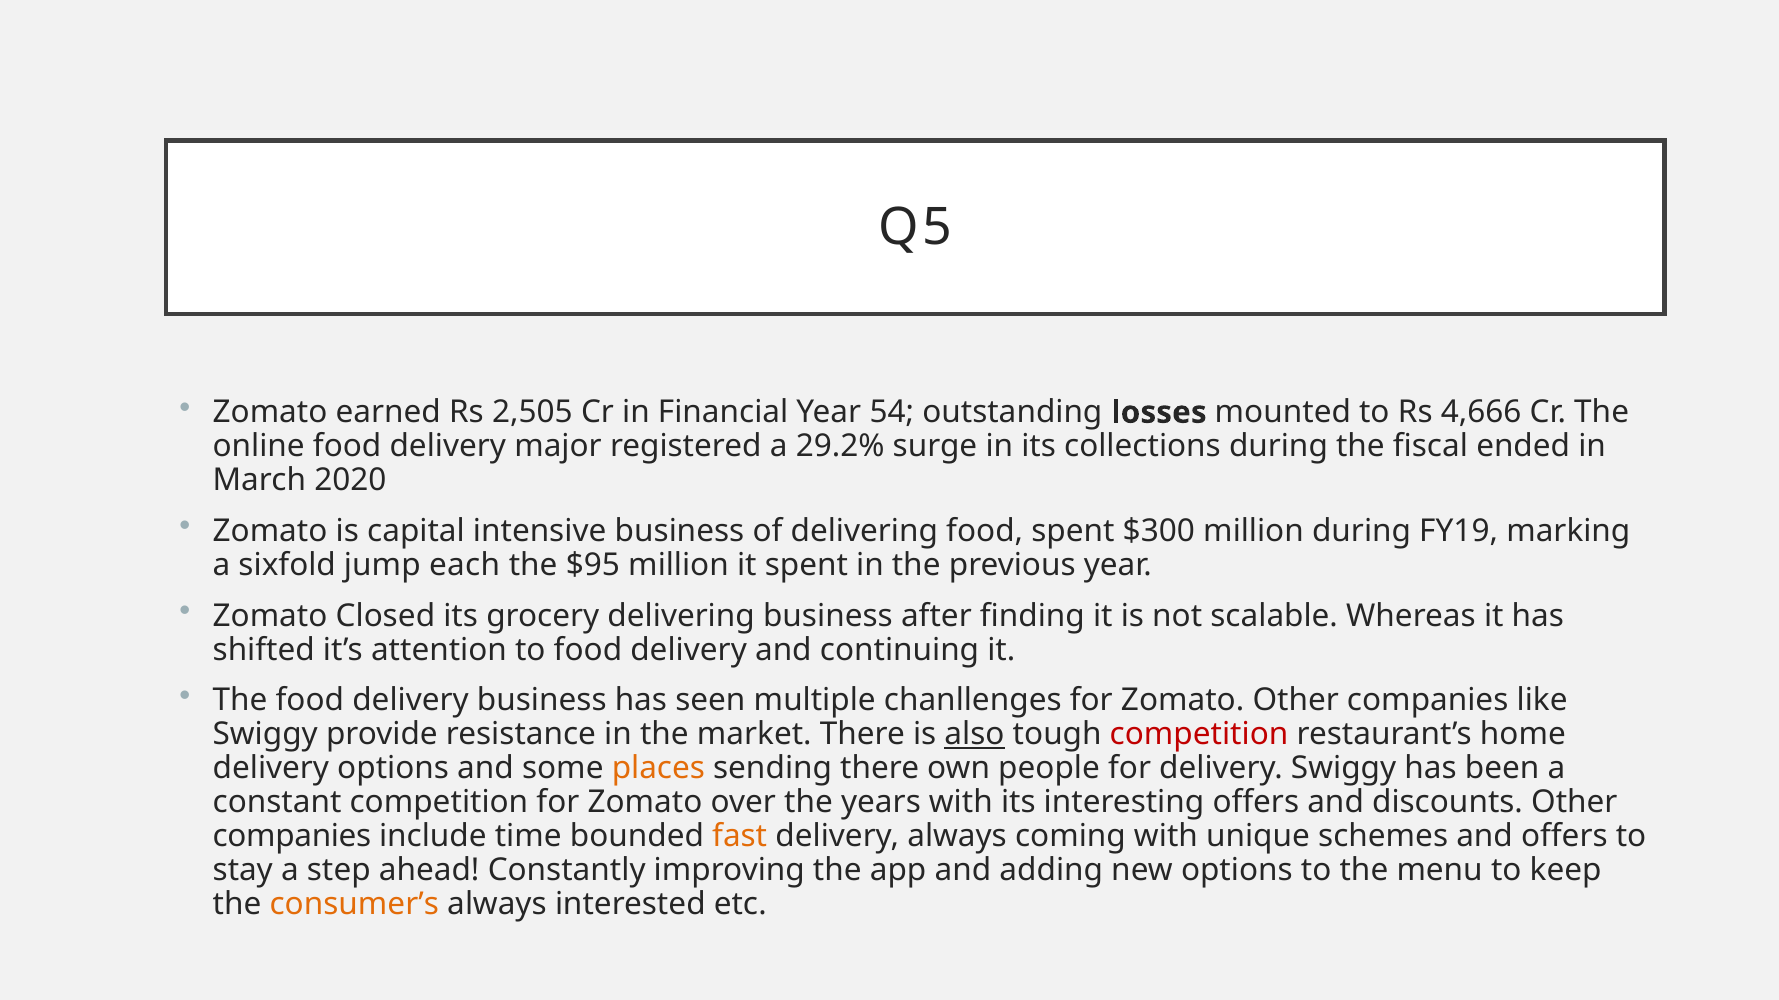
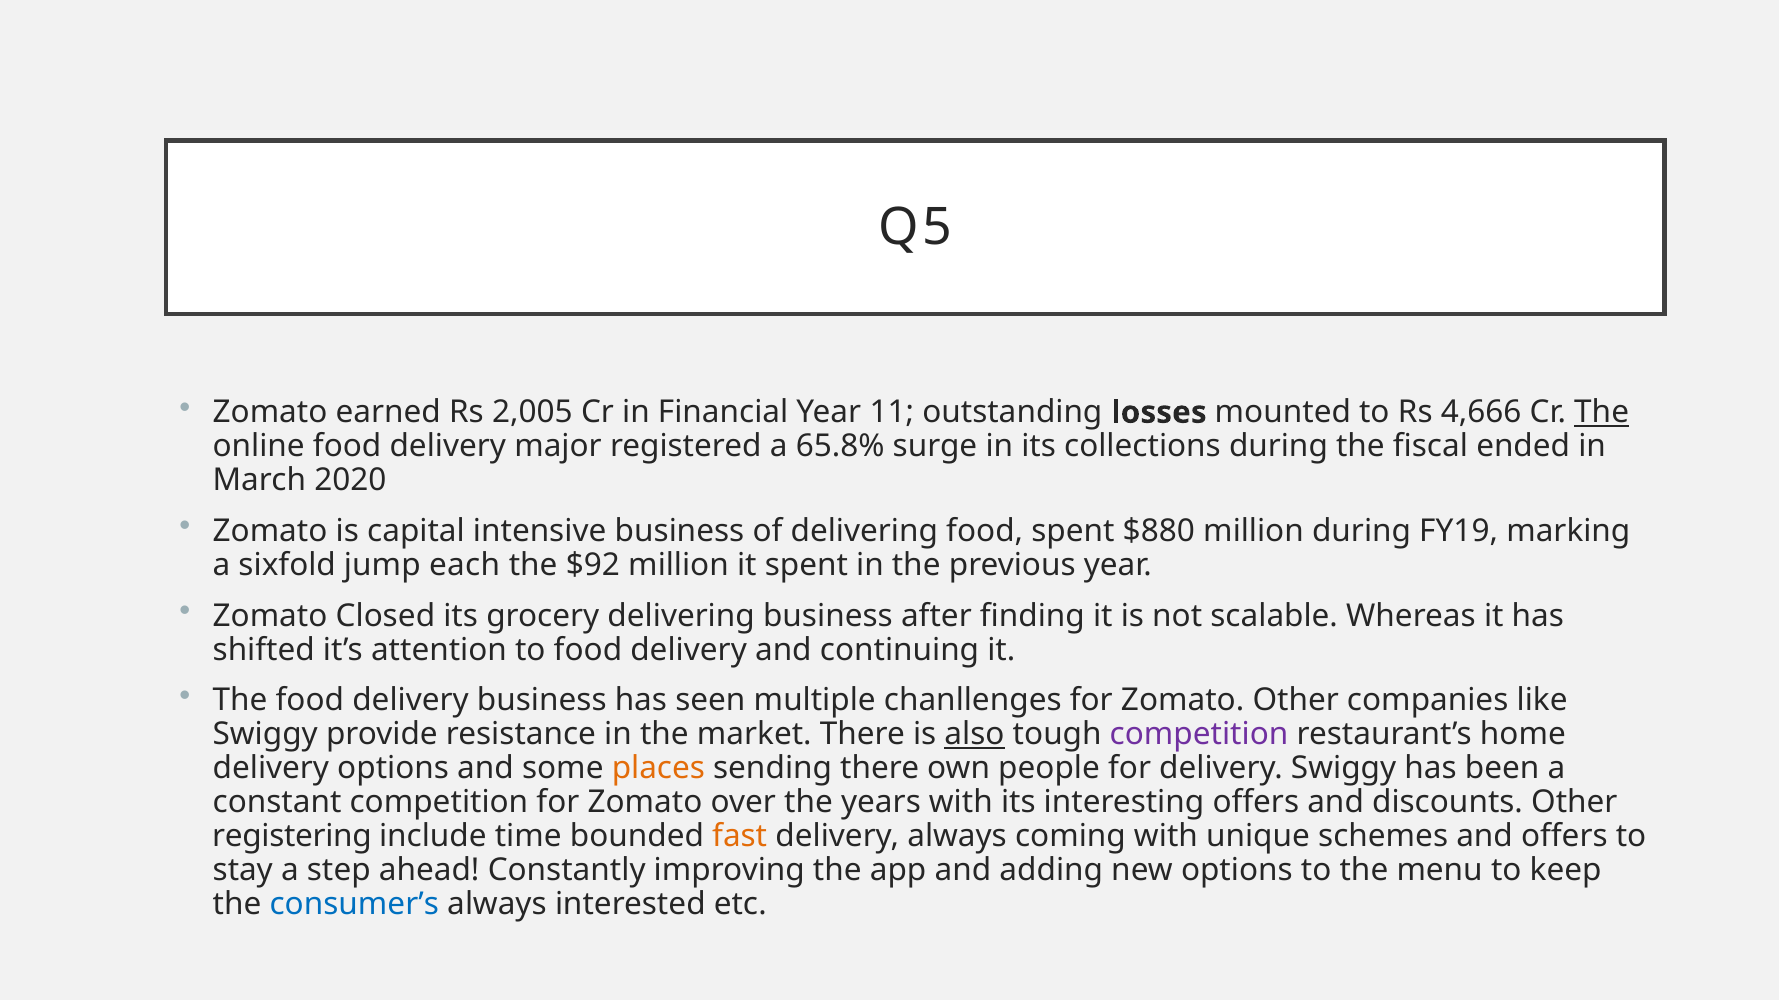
2,505: 2,505 -> 2,005 (532, 413)
54: 54 -> 11 (892, 413)
The underline: none -> present (1602, 413)
29.2%: 29.2% -> 65.8% (840, 447)
$300: $300 -> $880 (1159, 531)
$95: $95 -> $92 (593, 566)
competition colour: red -> purple (1199, 735)
companies: companies -> registering (292, 837)
consumer’s colour: orange -> blue (354, 905)
